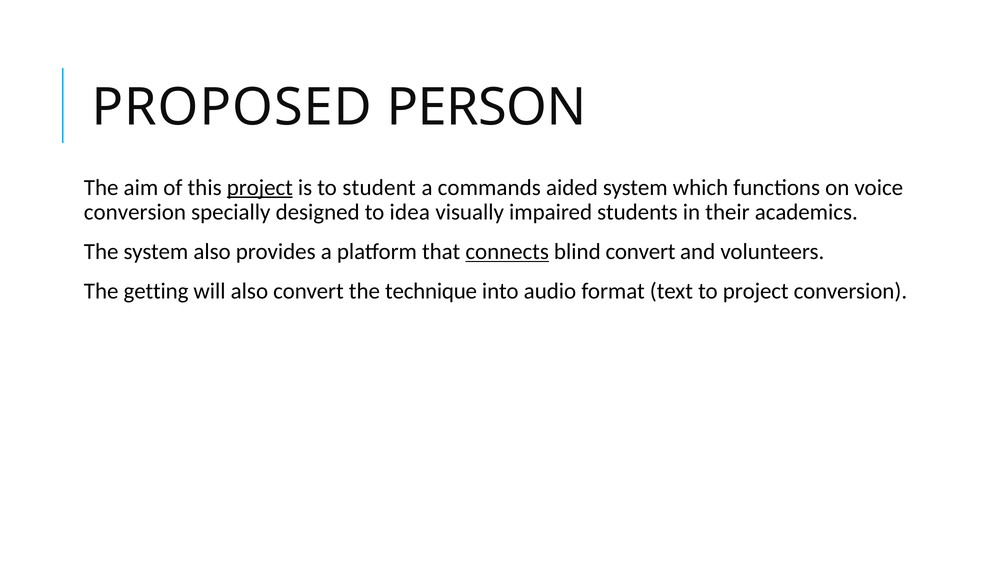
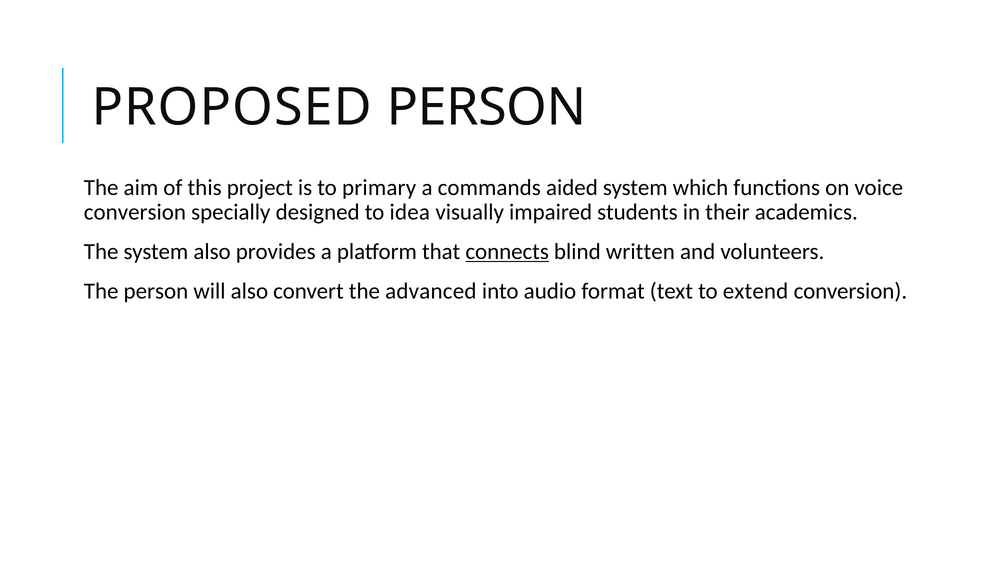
project underline: present -> none (260, 188)
student: student -> primary (379, 188)
blind convert: convert -> written (640, 252)
The getting: getting -> person (156, 291)
technique: technique -> advanced (431, 291)
to project: project -> extend (756, 291)
